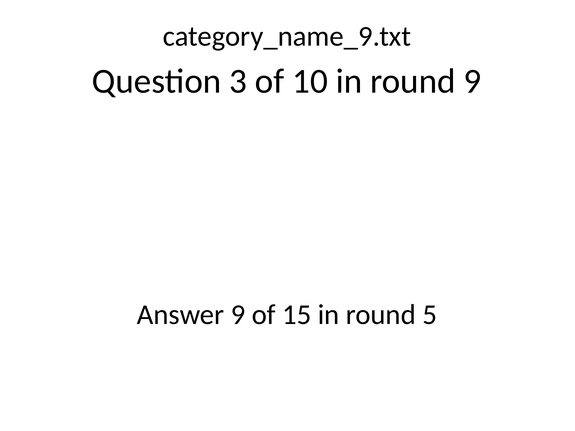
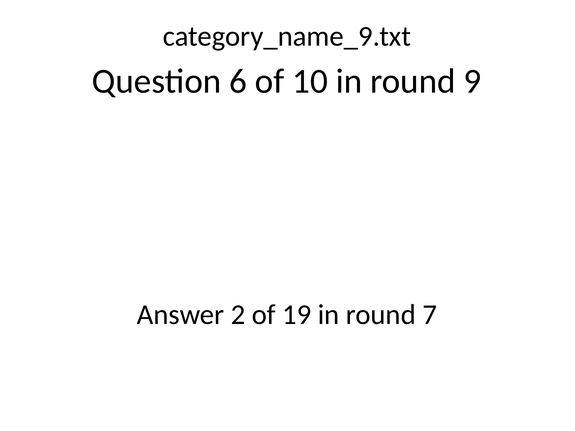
3: 3 -> 6 (238, 81)
Answer 9: 9 -> 2 (238, 315)
15: 15 -> 19 (297, 315)
5: 5 -> 7 (430, 315)
